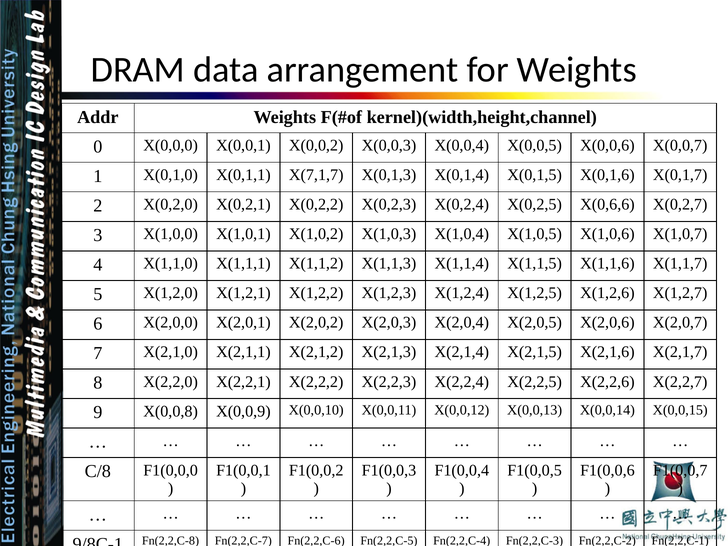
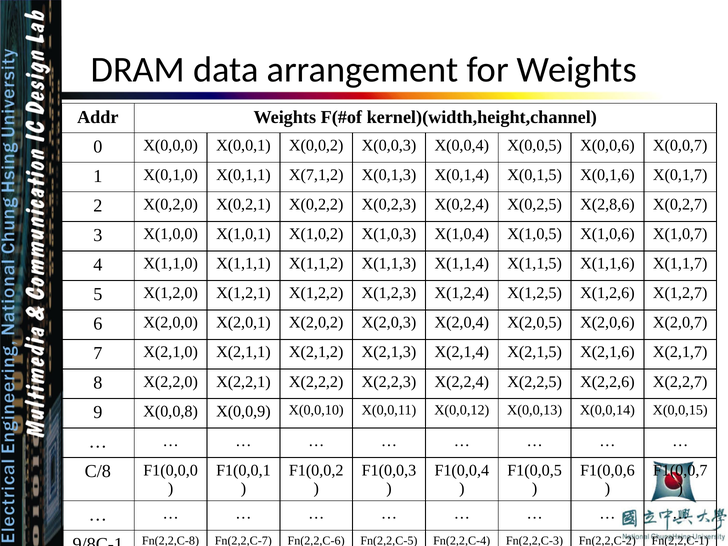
X(7,1,7: X(7,1,7 -> X(7,1,2 (316, 175)
X(0,6,6: X(0,6,6 -> X(2,8,6 (607, 205)
